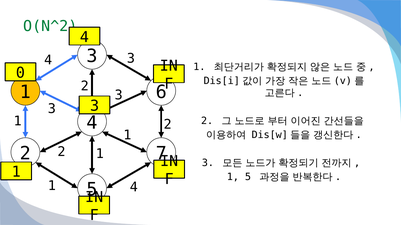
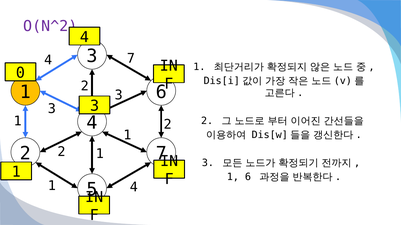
O(N^2 colour: green -> purple (50, 26)
4 3: 3 -> 7 (131, 59)
1 5: 5 -> 6 (248, 177)
